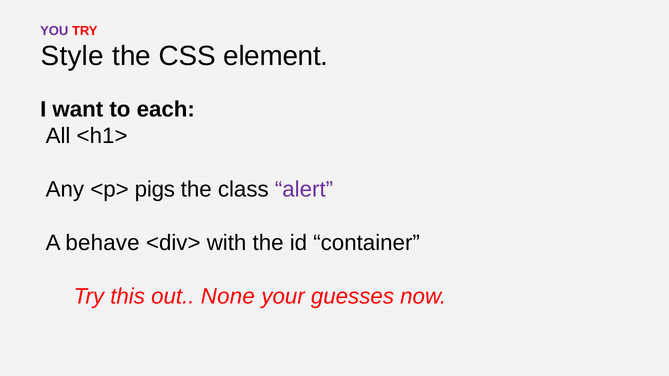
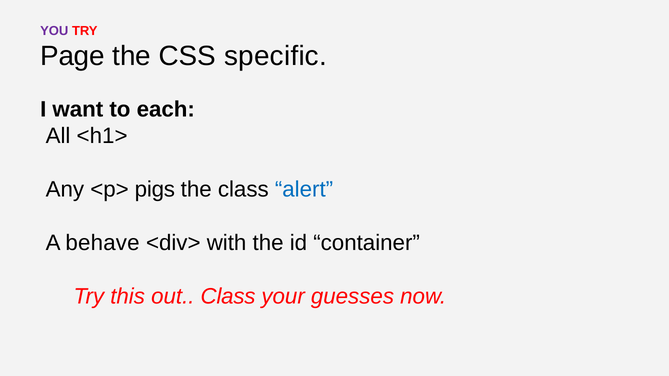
Style: Style -> Page (72, 56)
element: element -> specific (275, 56)
alert colour: purple -> blue (304, 190)
out None: None -> Class (228, 297)
